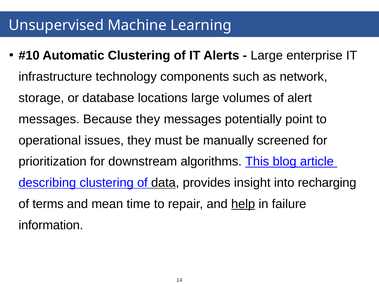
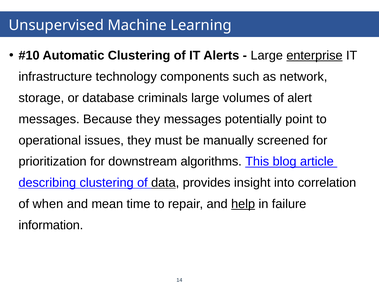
enterprise underline: none -> present (314, 56)
locations: locations -> criminals (163, 98)
recharging: recharging -> correlation (327, 183)
terms: terms -> when (48, 204)
